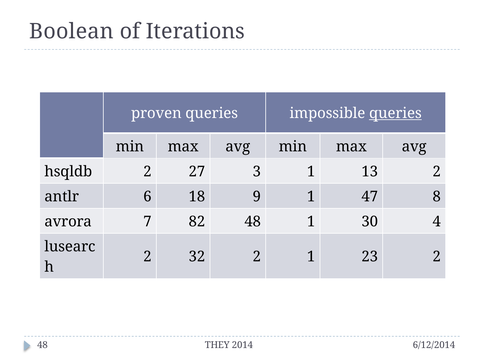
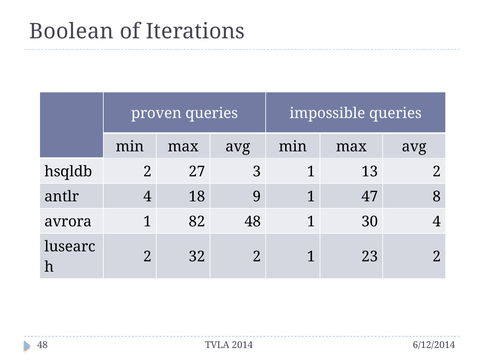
queries underline: present -> none (395, 113)
antlr 6: 6 -> 4 (147, 197)
avrora 7: 7 -> 1 (147, 222)
THEY: THEY -> TVLA (217, 345)
